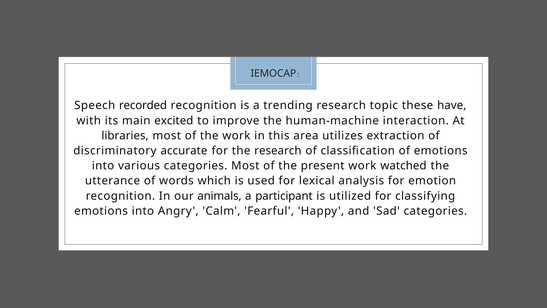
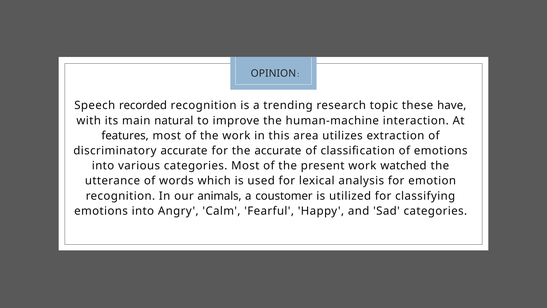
IEMOCAP: IEMOCAP -> OPINION (273, 73)
excited: excited -> natural (174, 120)
libraries: libraries -> features (125, 136)
the research: research -> accurate (278, 151)
participant: participant -> coustomer (284, 196)
